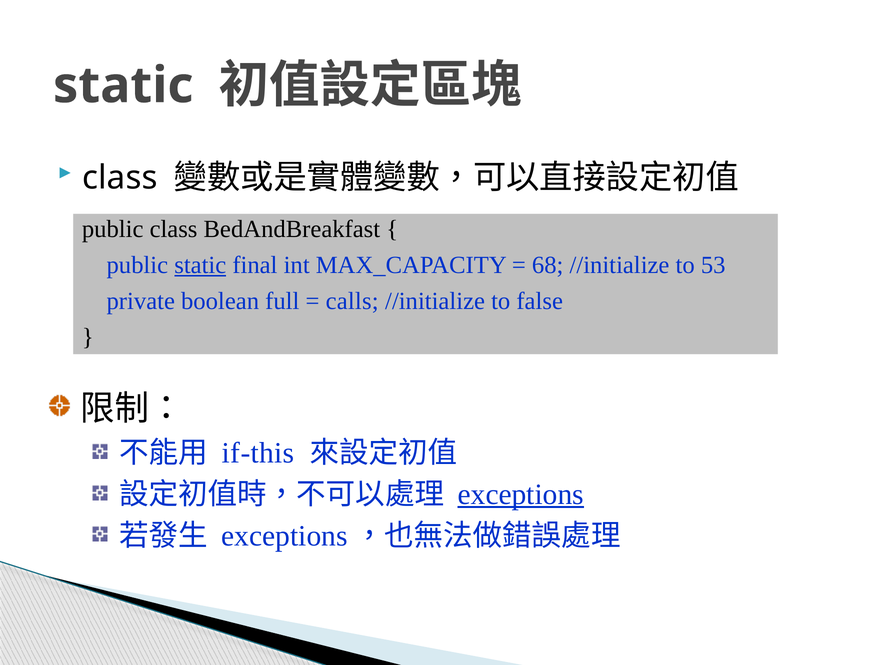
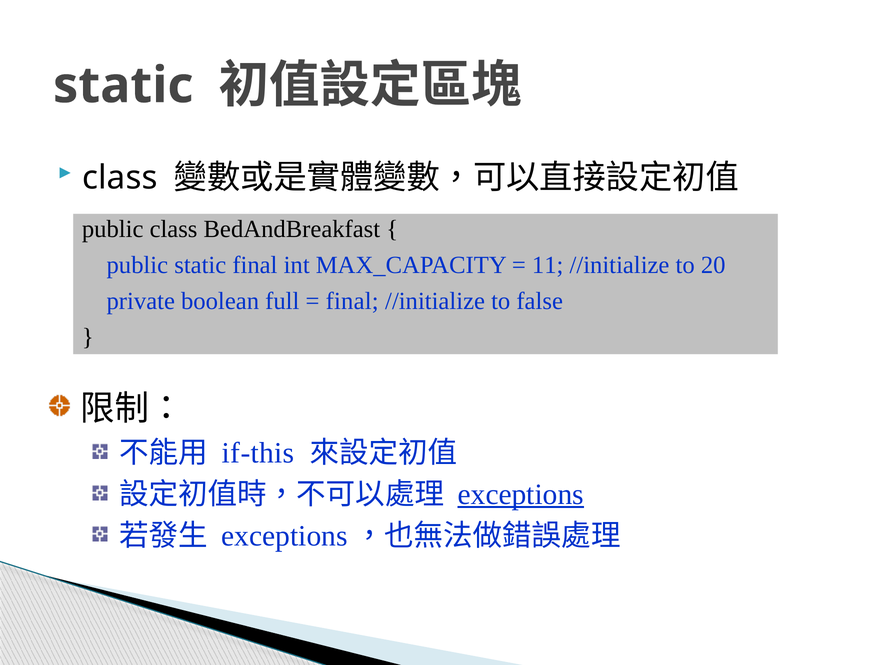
static underline: present -> none (200, 265)
68: 68 -> 11 (548, 265)
53: 53 -> 20 (713, 265)
calls: calls -> final (352, 301)
